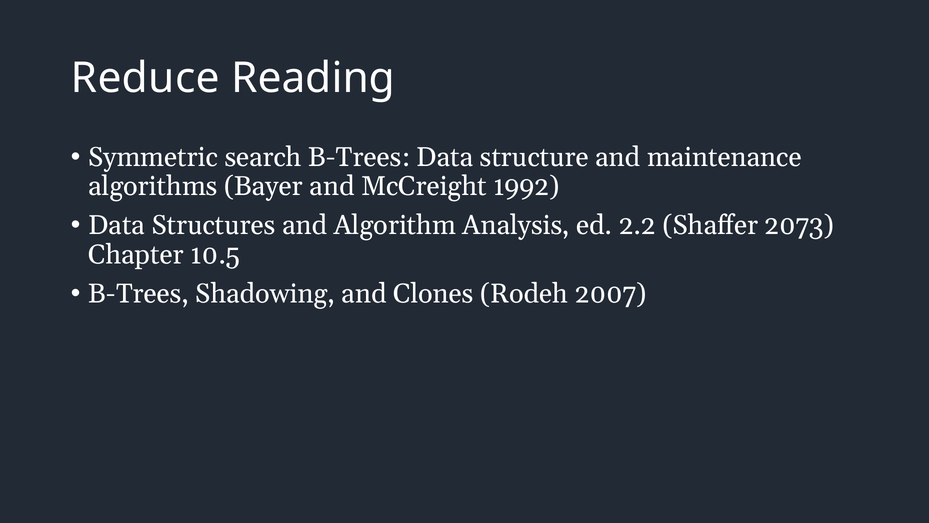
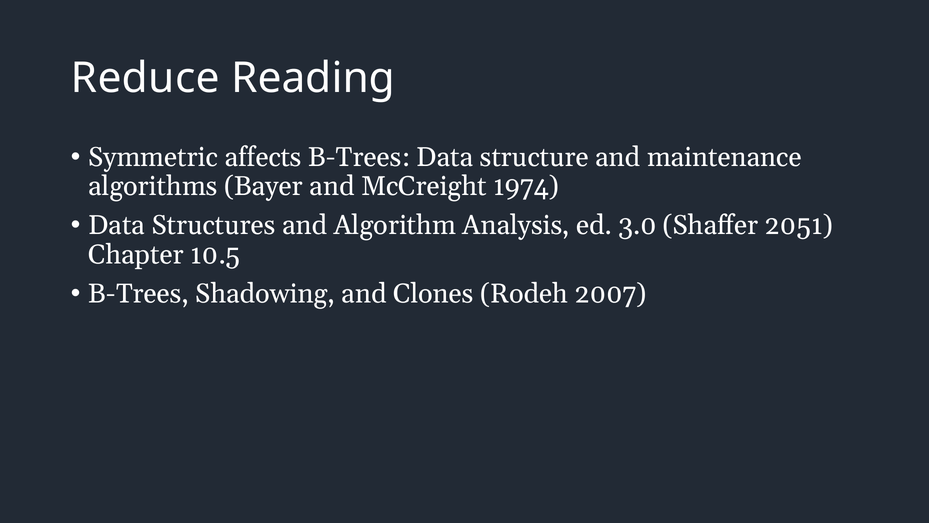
search: search -> affects (263, 157)
1992: 1992 -> 1974 (526, 186)
2.2: 2.2 -> 3.0 (638, 225)
2073: 2073 -> 2051 (799, 225)
